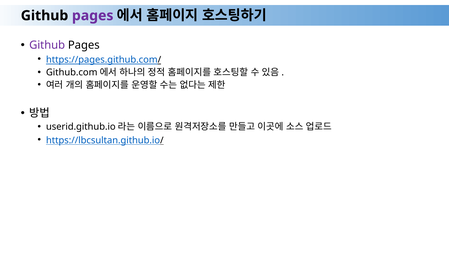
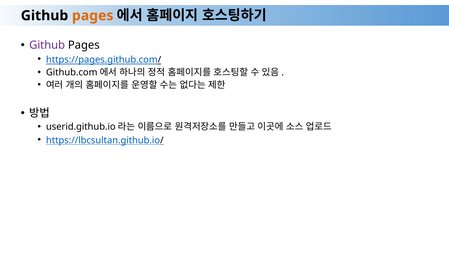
pages colour: purple -> orange (93, 16)
